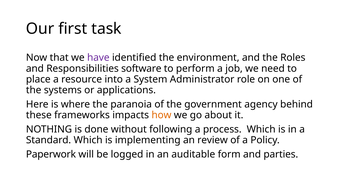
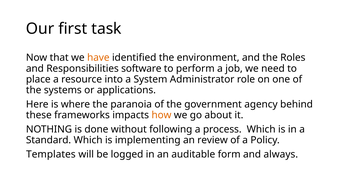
have colour: purple -> orange (98, 58)
Paperwork: Paperwork -> Templates (51, 154)
parties: parties -> always (281, 154)
